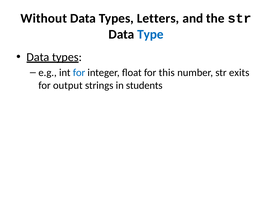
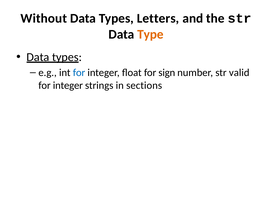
Type colour: blue -> orange (150, 34)
this: this -> sign (167, 73)
exits: exits -> valid (239, 73)
output: output -> integer (68, 85)
students: students -> sections (144, 85)
